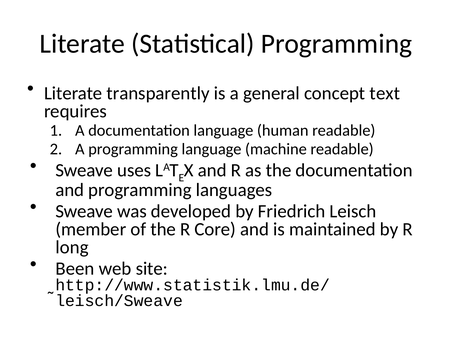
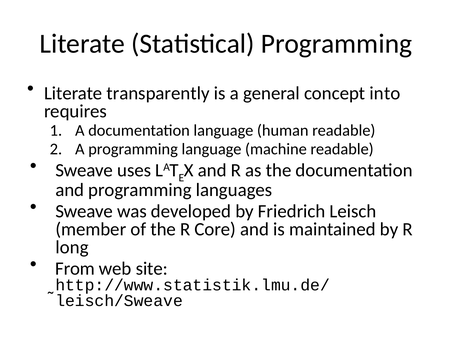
text: text -> into (385, 93)
Been: Been -> From (75, 269)
